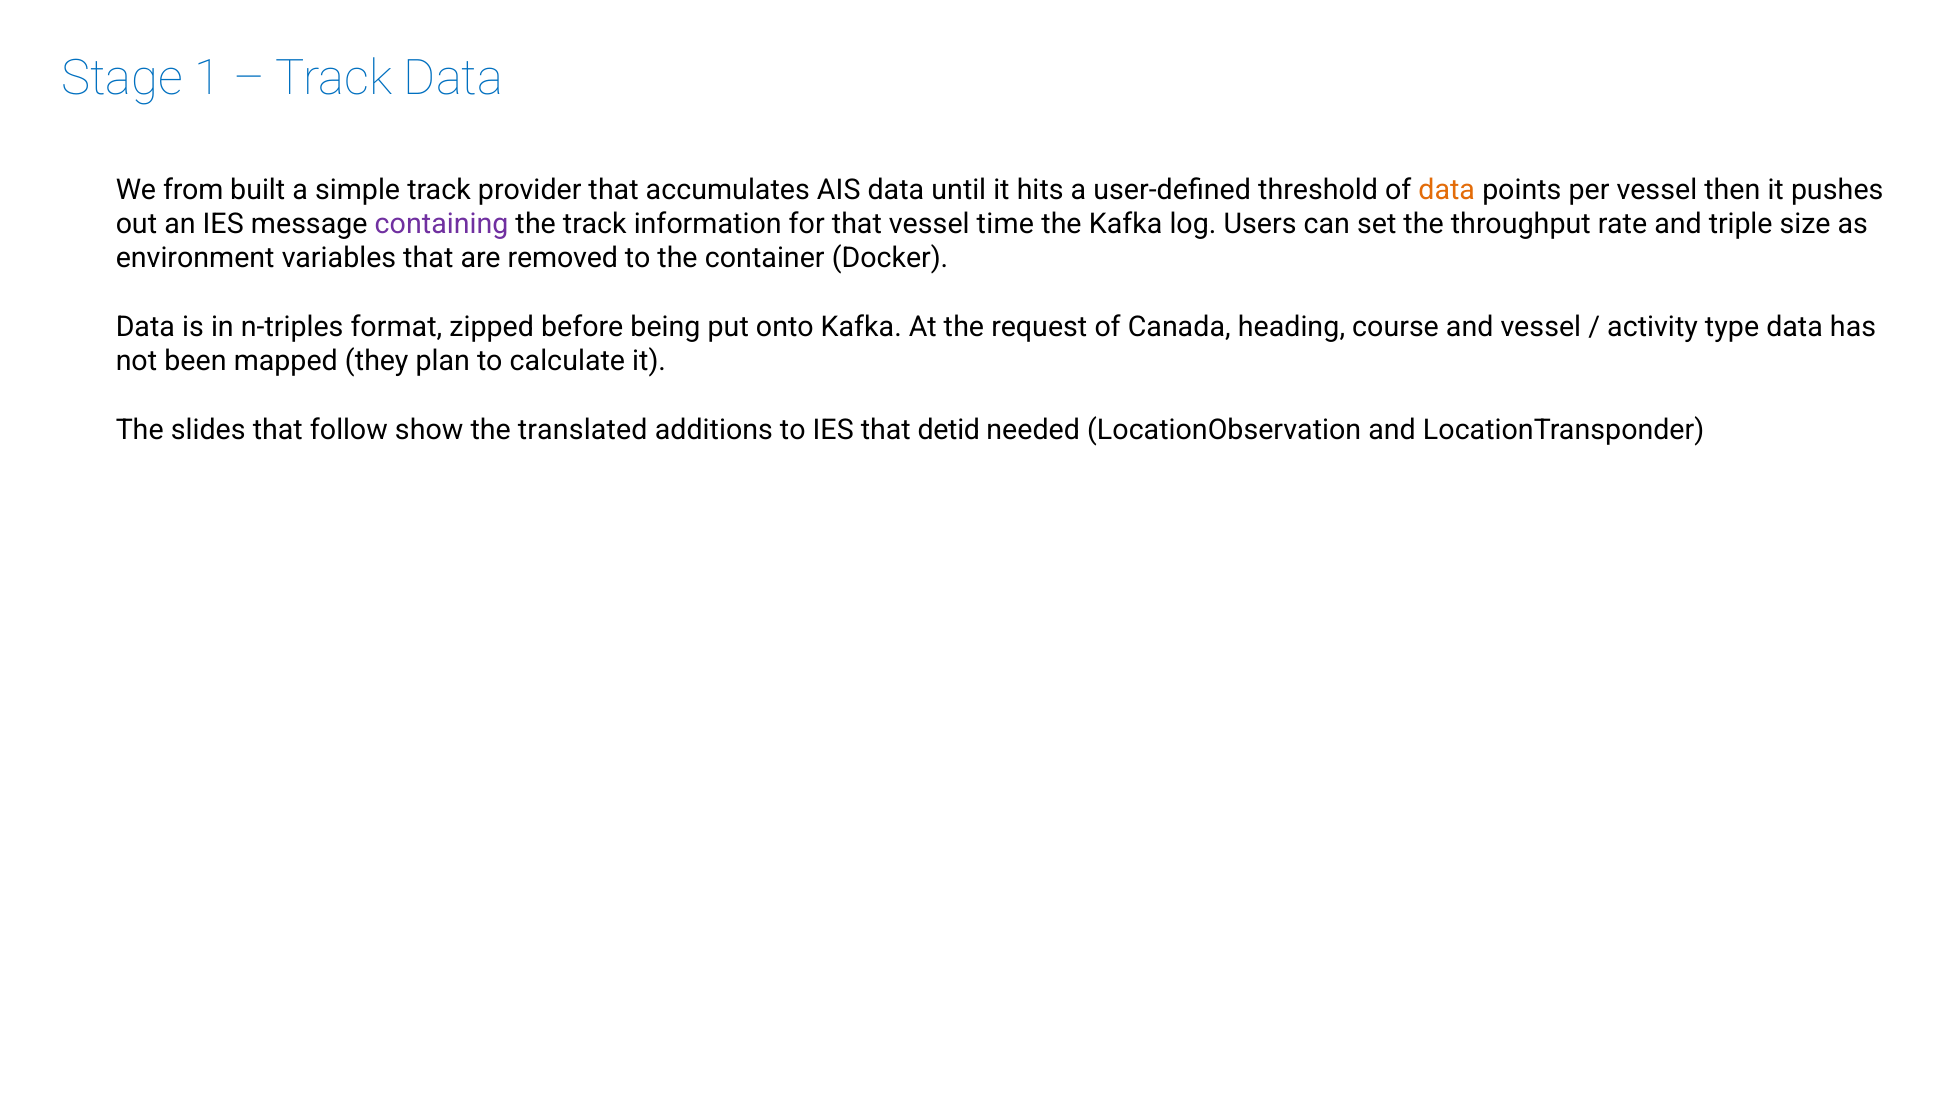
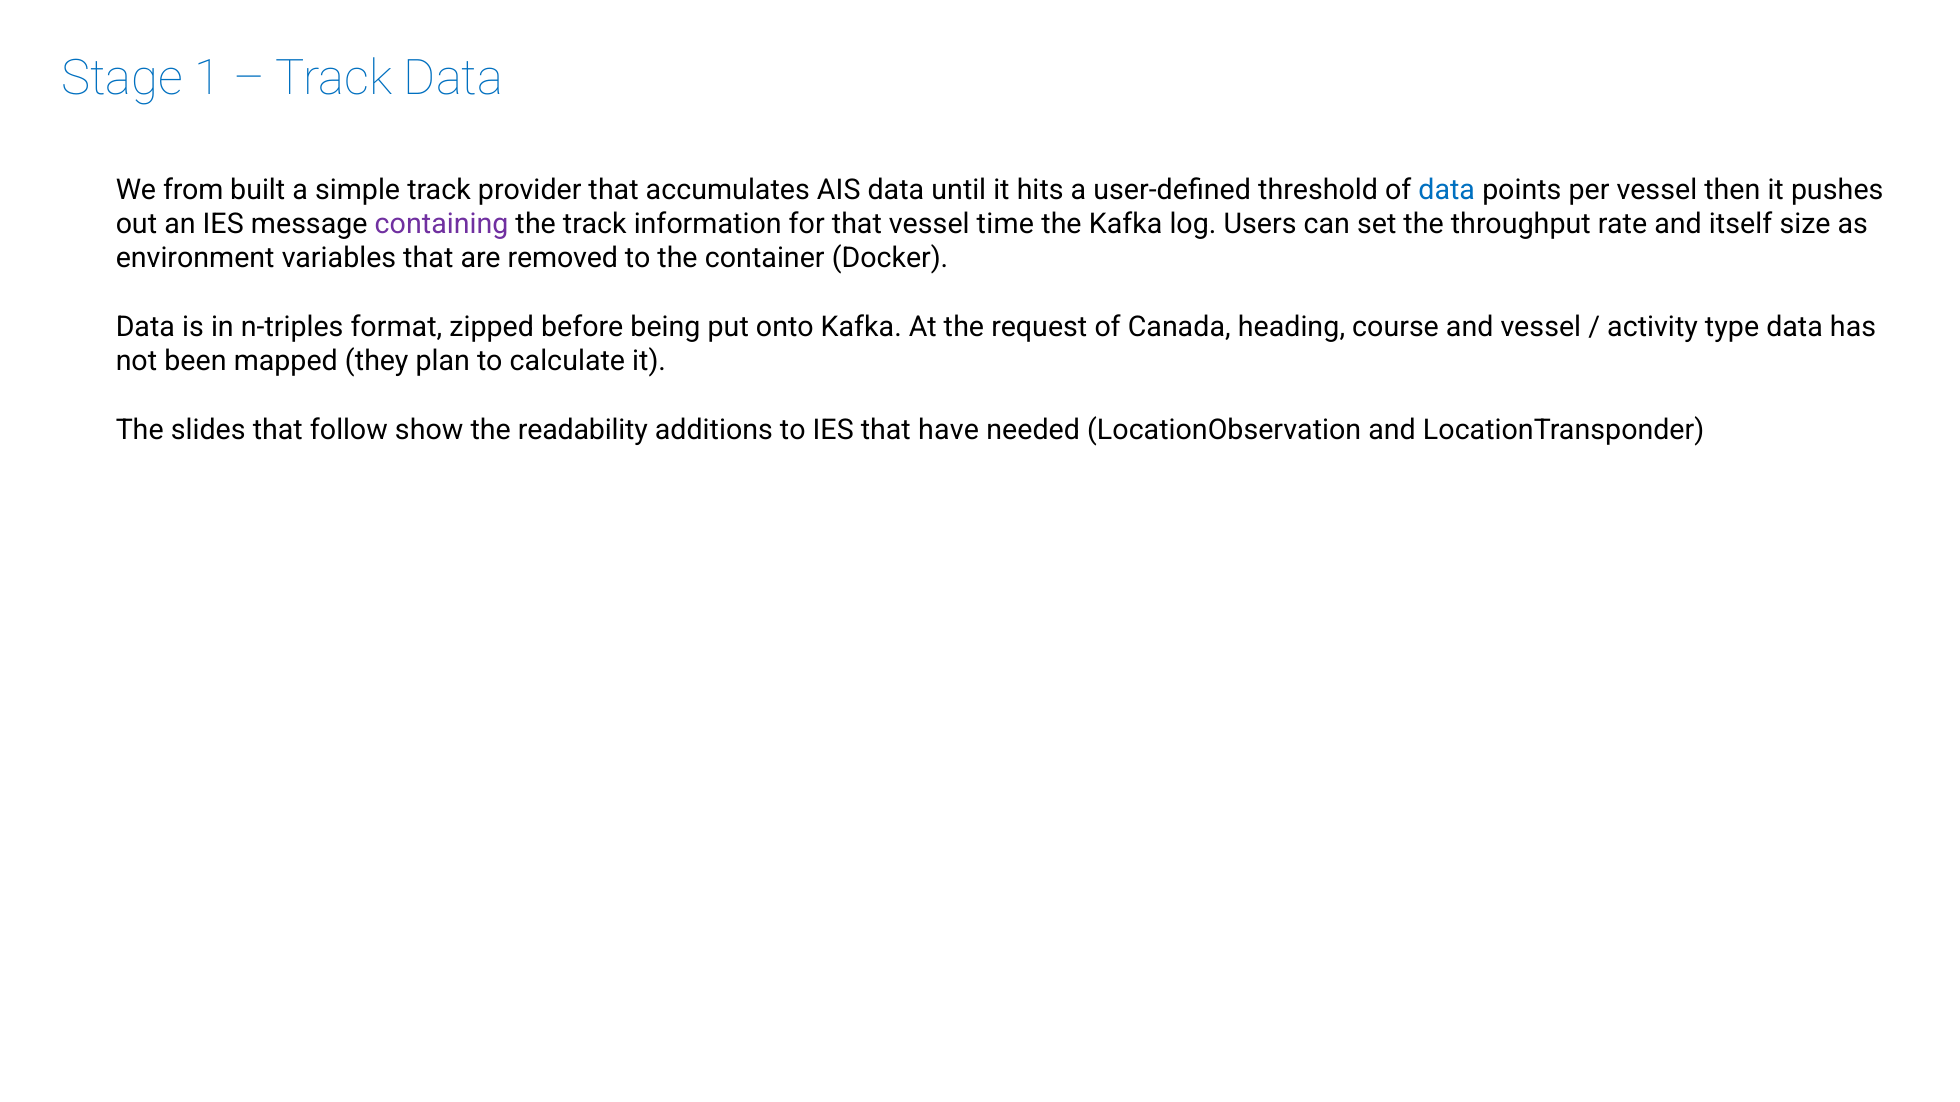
data colour: orange -> blue (1447, 190)
triple: triple -> itself (1741, 224)
translated: translated -> readability (583, 430)
detid: detid -> have (949, 430)
